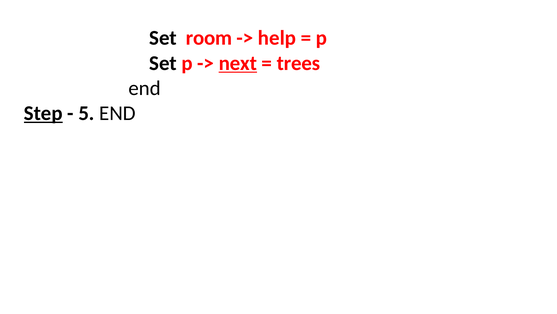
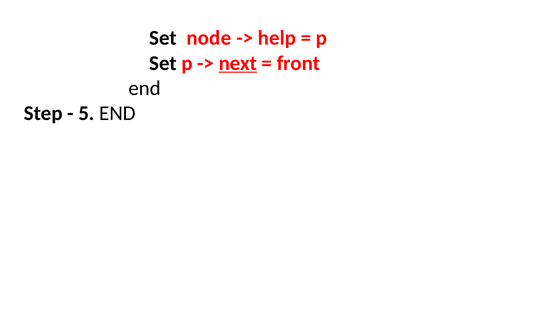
room: room -> node (209, 38)
trees: trees -> front (298, 63)
Step underline: present -> none (43, 113)
